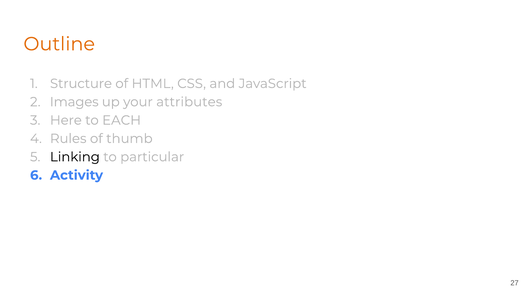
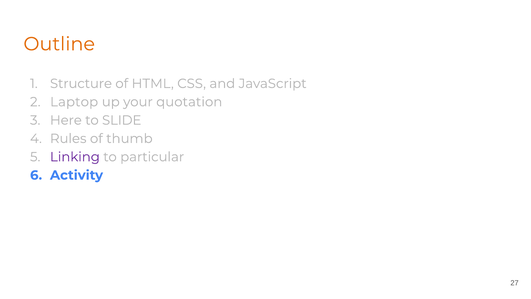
Images: Images -> Laptop (74, 102)
attributes: attributes -> quotation (189, 102)
EACH: EACH -> SLIDE (122, 120)
Linking colour: black -> purple (75, 157)
